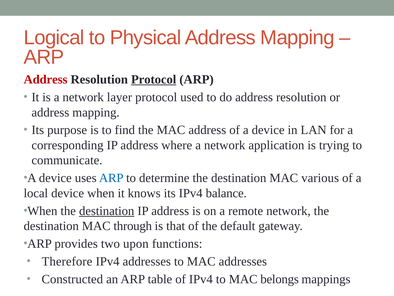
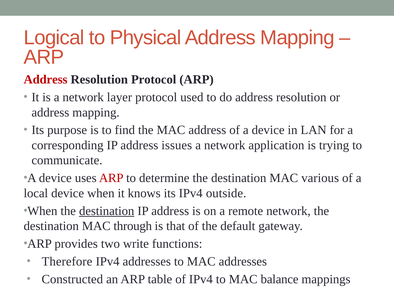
Protocol underline: present -> none (154, 79)
where: where -> issues (177, 145)
ARP colour: blue -> red (111, 178)
balance: balance -> outside (226, 193)
upon: upon -> write (136, 243)
belongs: belongs -> balance (280, 279)
